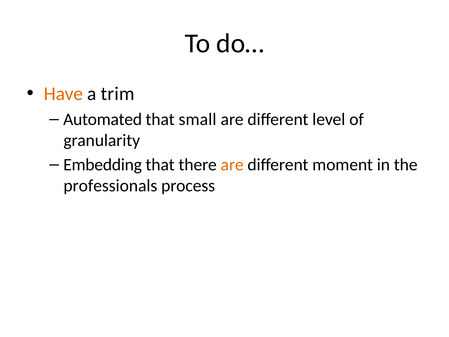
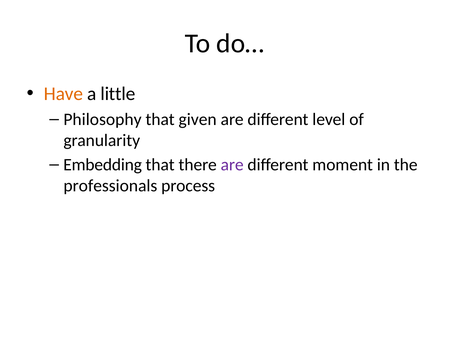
trim: trim -> little (118, 94)
Automated: Automated -> Philosophy (103, 119)
small: small -> given (198, 119)
are colour: orange -> purple (232, 165)
